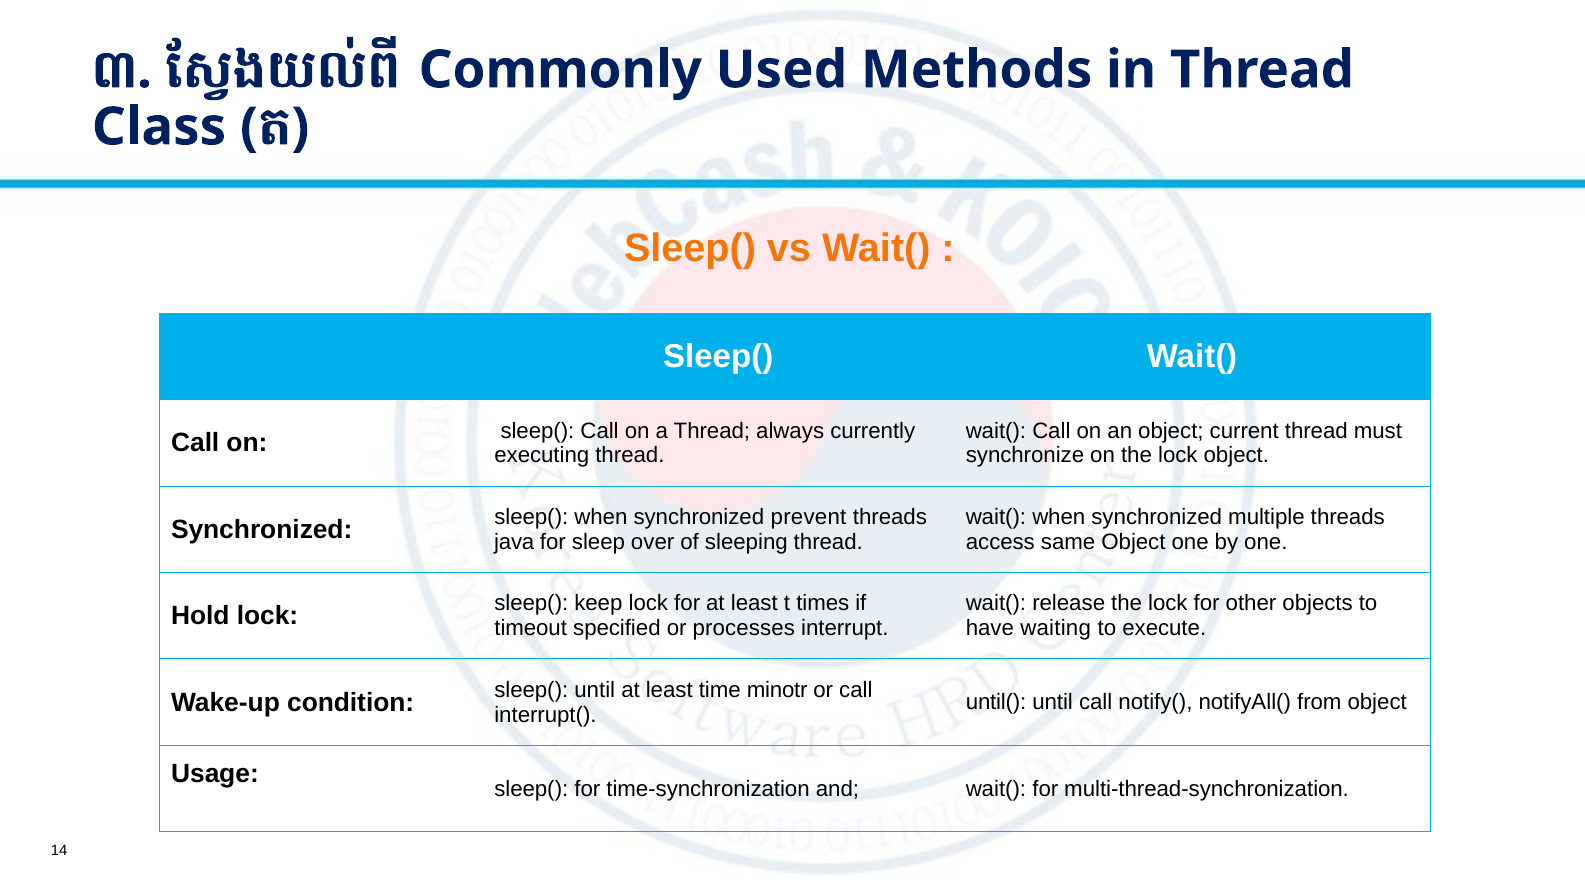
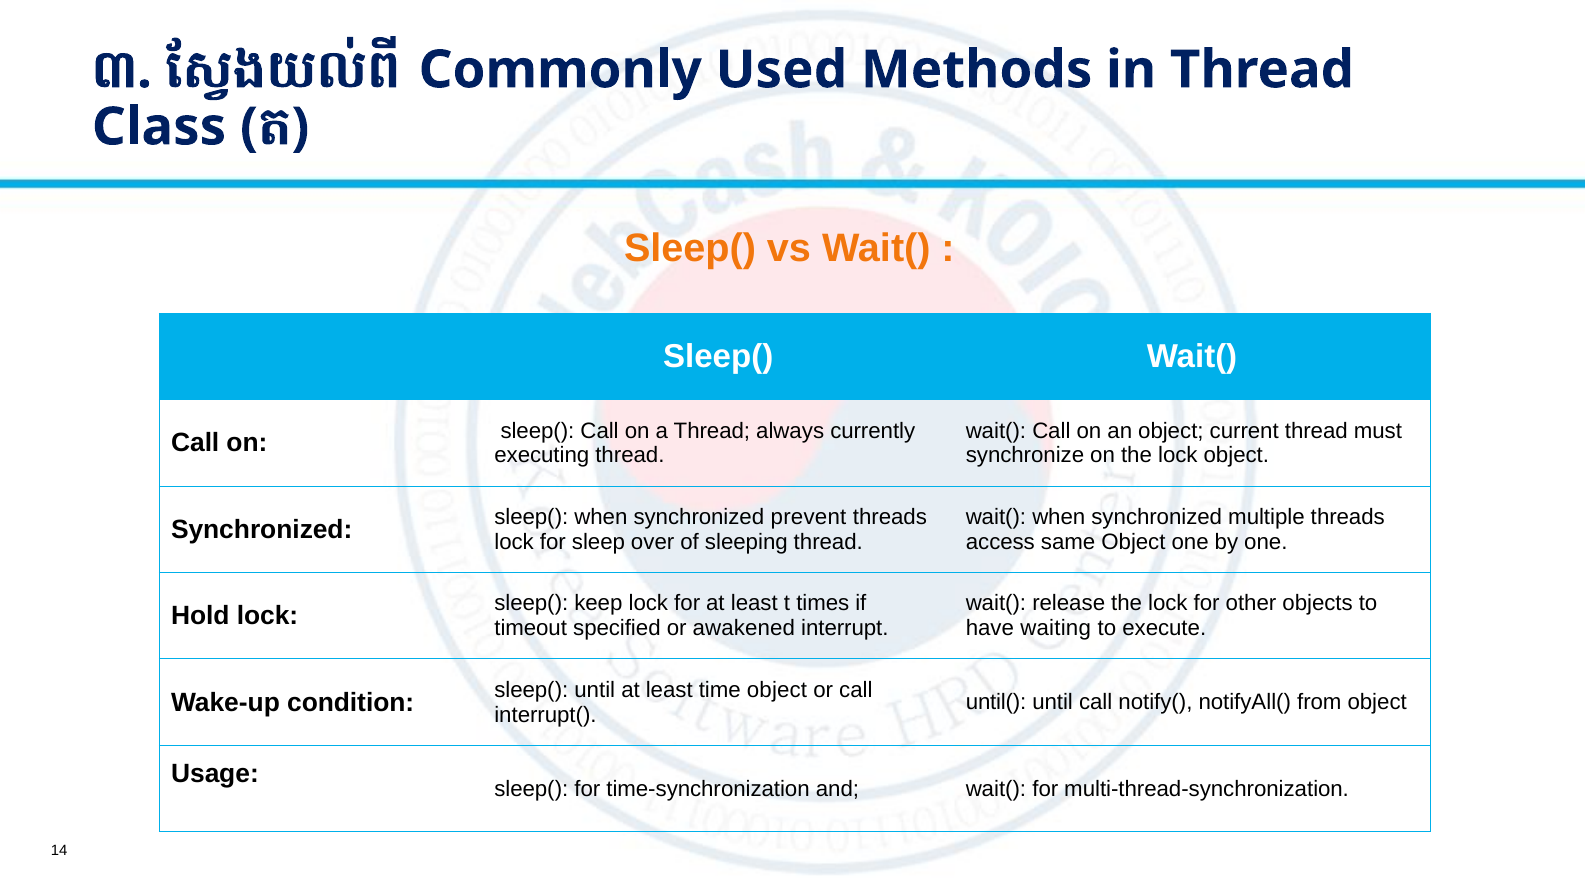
java: java -> lock (514, 542)
processes: processes -> awakened (744, 628)
time minotr: minotr -> object (777, 690)
